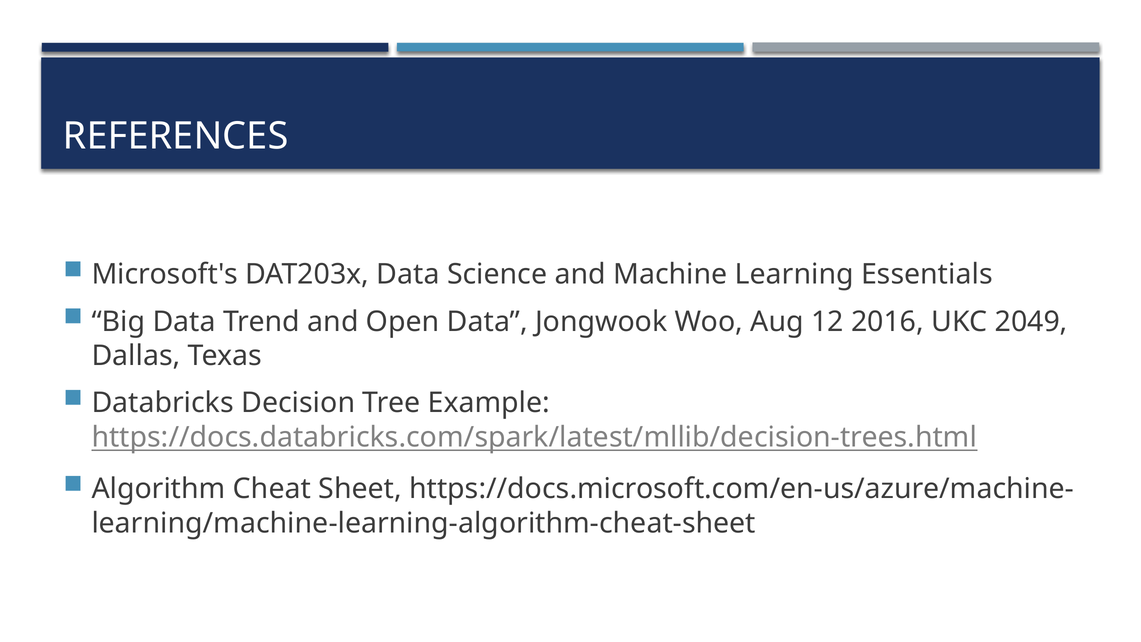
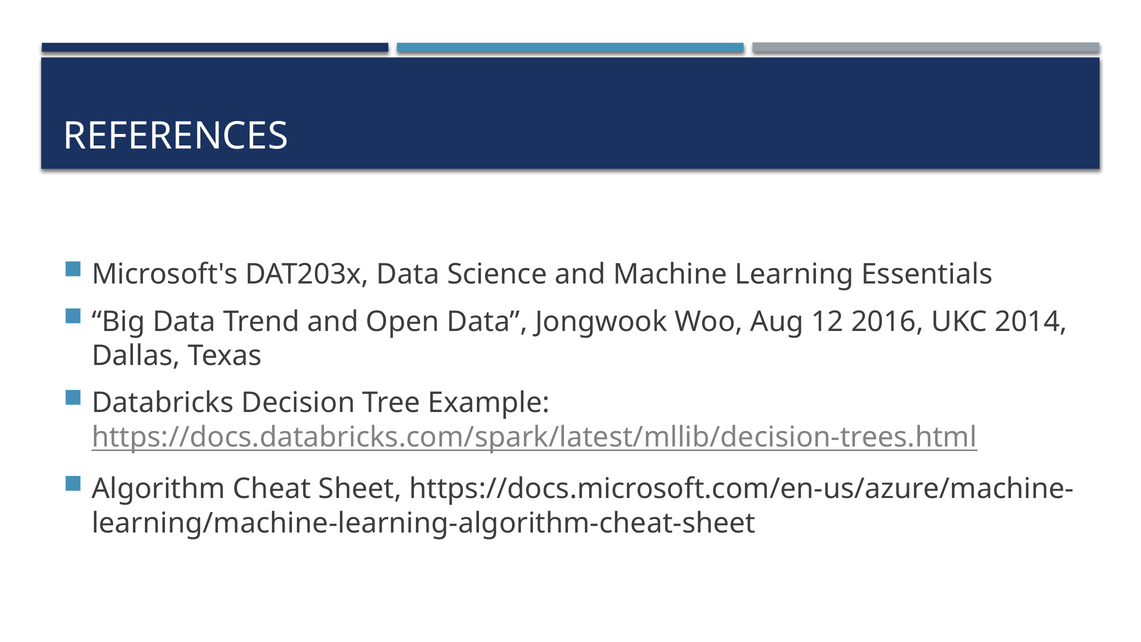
2049: 2049 -> 2014 (1031, 322)
